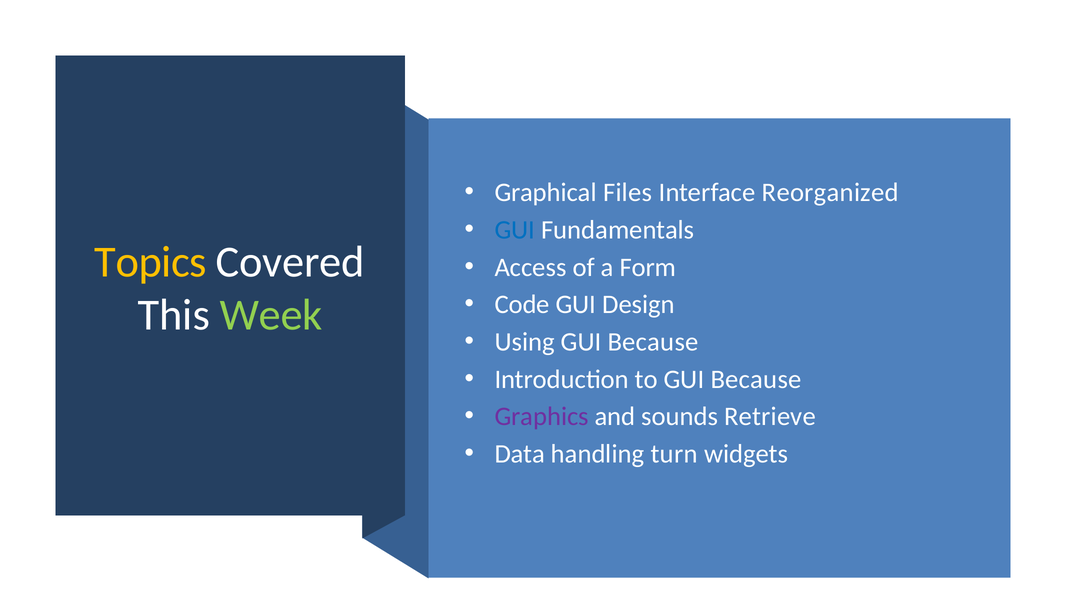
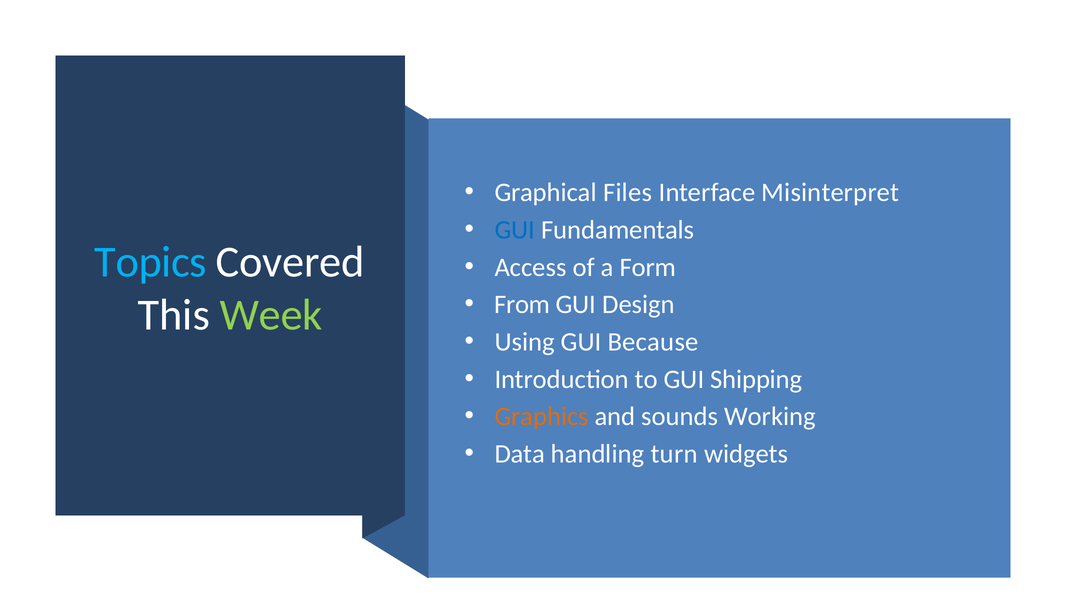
Reorganized: Reorganized -> Misinterpret (830, 193)
Topics colour: yellow -> light blue (151, 262)
Code: Code -> From (522, 304)
to GUI Because: Because -> Shipping (756, 379)
Graphics colour: purple -> orange (542, 416)
Retrieve: Retrieve -> Working (770, 416)
